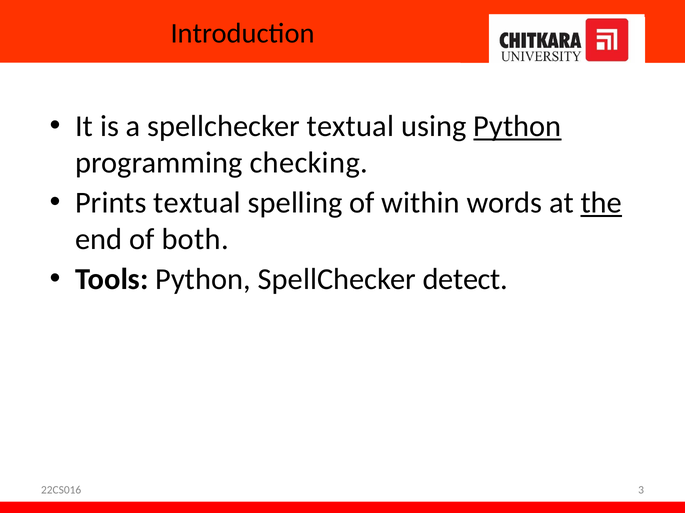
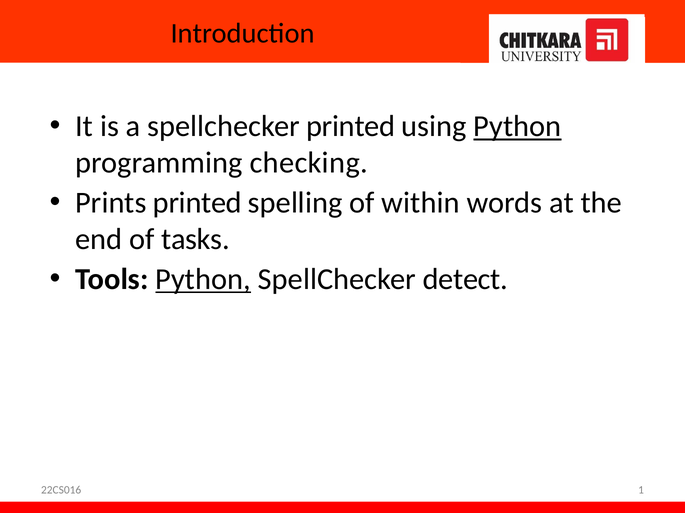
spellchecker textual: textual -> printed (351, 127)
Prints textual: textual -> printed (197, 203)
the underline: present -> none (601, 203)
both: both -> tasks (195, 240)
Python underline: none -> present (203, 280)
3: 3 -> 1 (641, 491)
